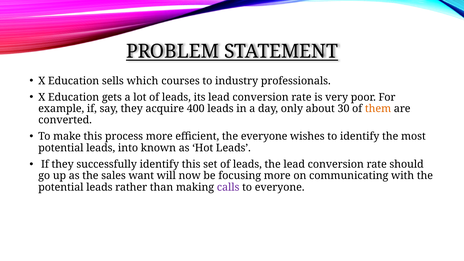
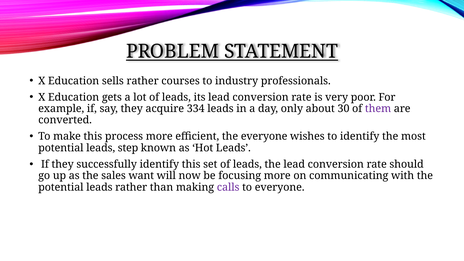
sells which: which -> rather (143, 81)
400: 400 -> 334 (196, 109)
them colour: orange -> purple (378, 109)
into: into -> step (128, 148)
